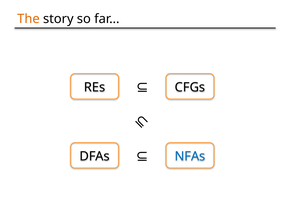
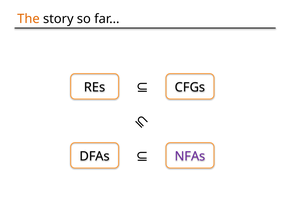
NFAs colour: blue -> purple (190, 156)
